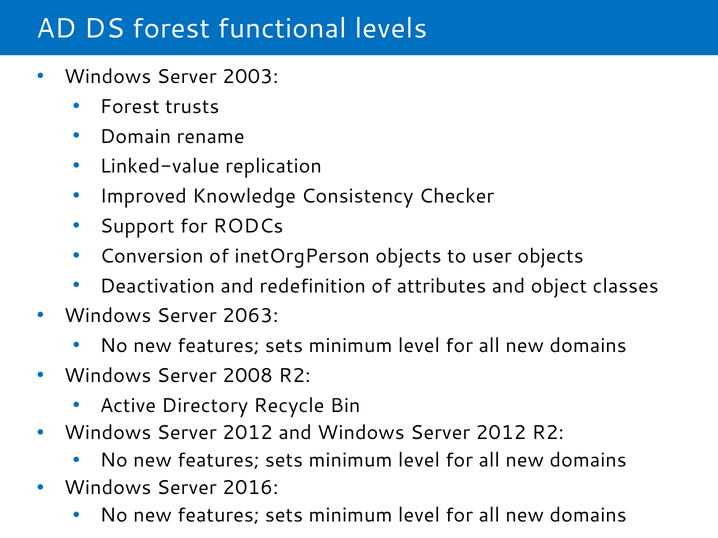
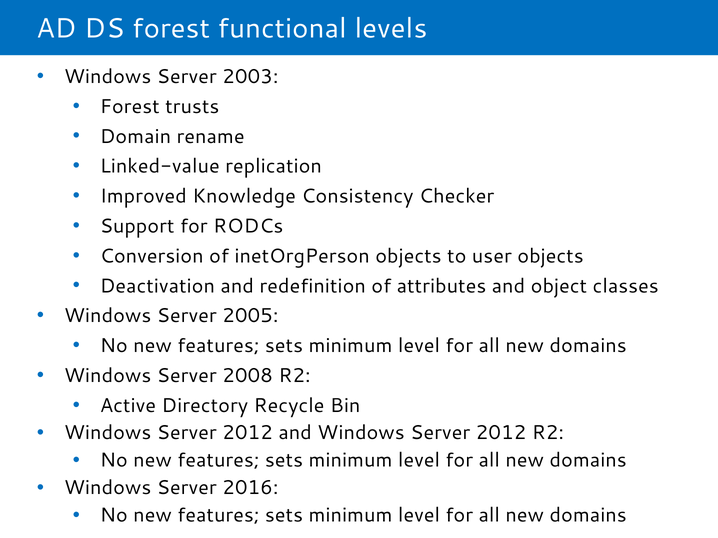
2063: 2063 -> 2005 (250, 316)
